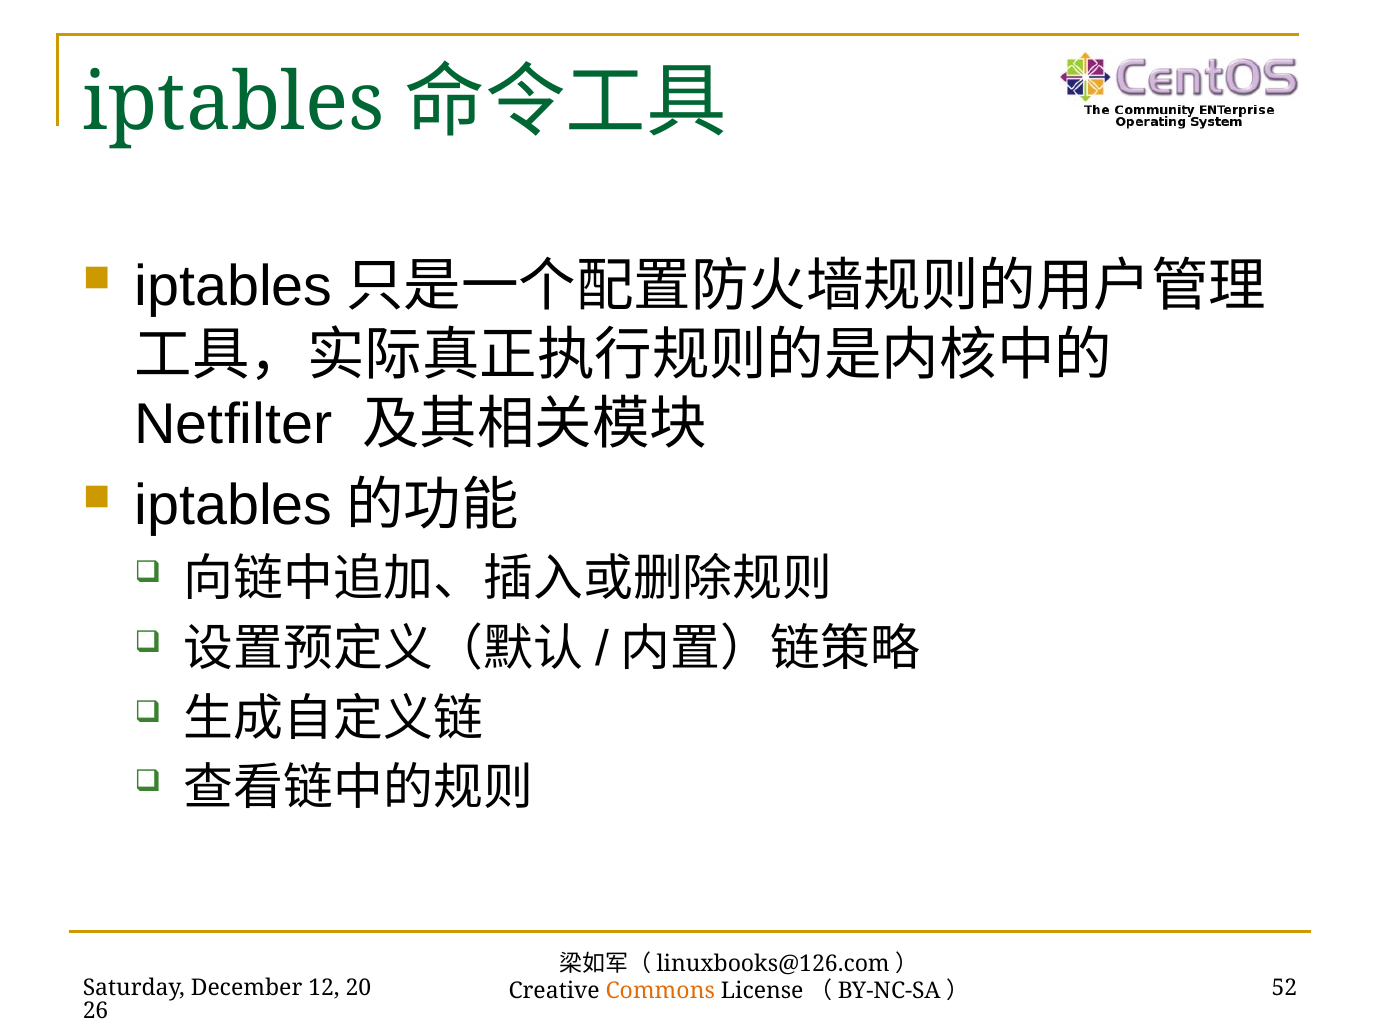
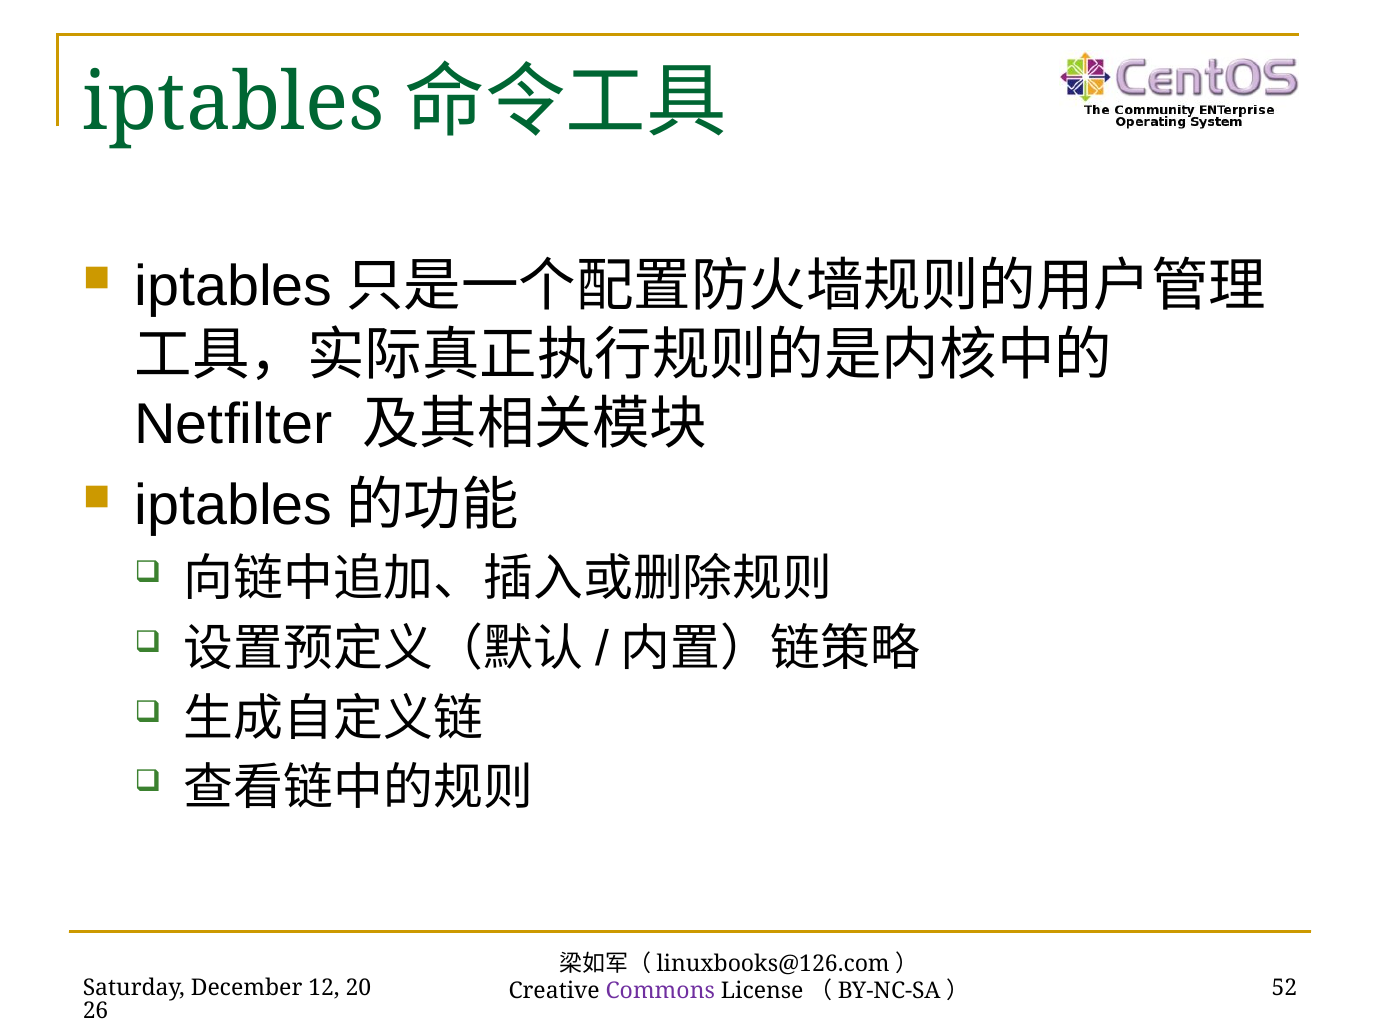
Commons colour: orange -> purple (660, 991)
